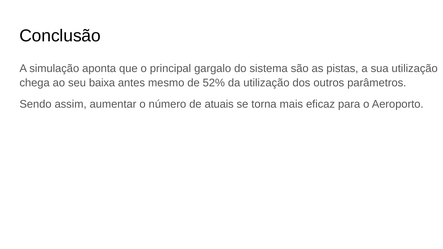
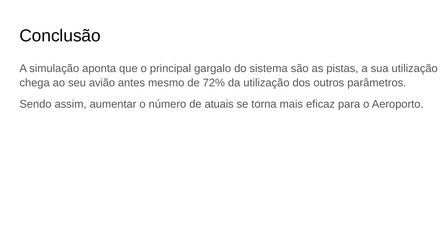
baixa: baixa -> avião (102, 83)
52%: 52% -> 72% (214, 83)
